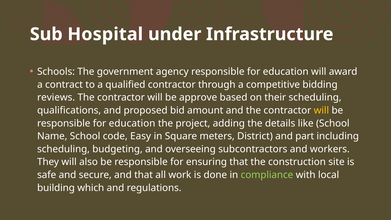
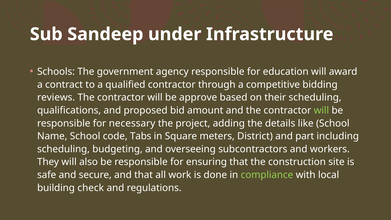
Hospital: Hospital -> Sandeep (105, 34)
will colour: yellow -> light green (321, 110)
education: education -> necessary (132, 123)
Easy: Easy -> Tabs (141, 136)
which: which -> check (91, 188)
